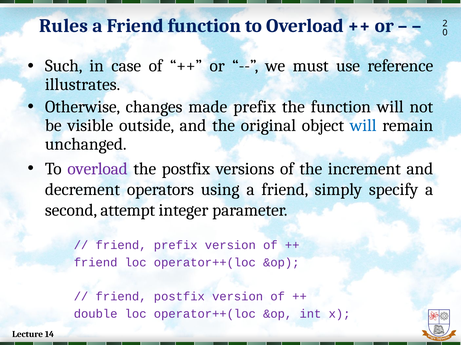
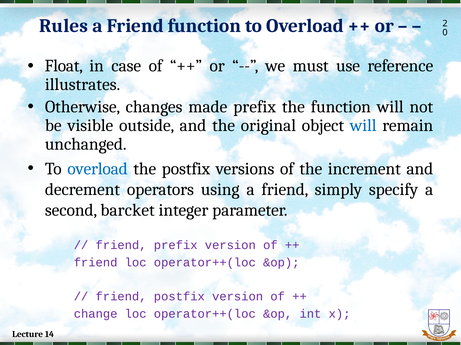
Such: Such -> Float (64, 66)
overload colour: purple -> blue (98, 169)
attempt: attempt -> barcket (128, 211)
double: double -> change (96, 314)
